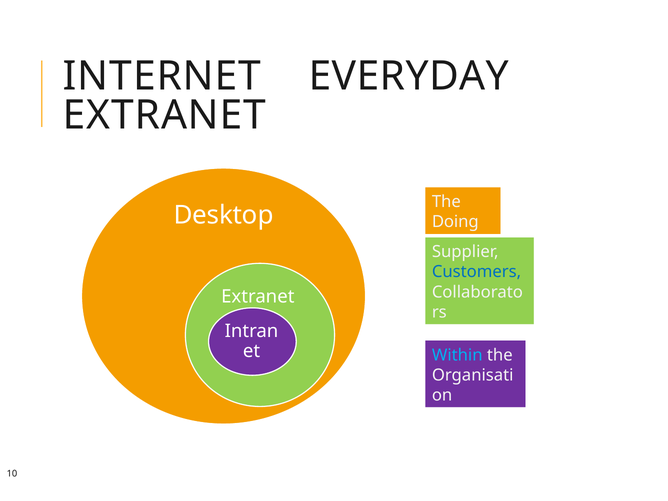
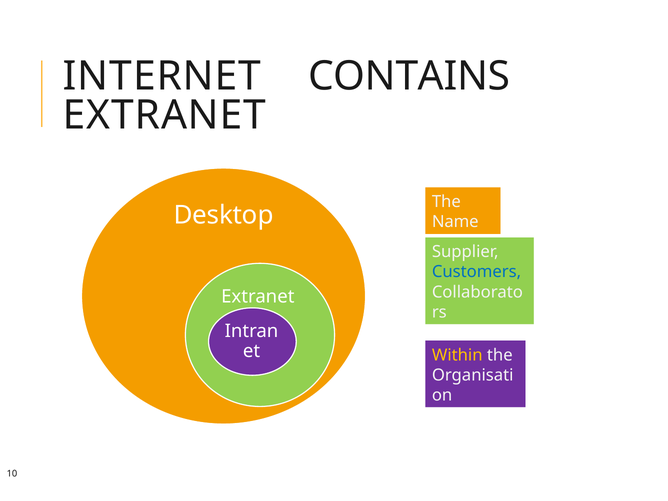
EVERYDAY: EVERYDAY -> CONTAINS (409, 76)
Doing: Doing -> Name (455, 222)
Within colour: light blue -> yellow (457, 355)
